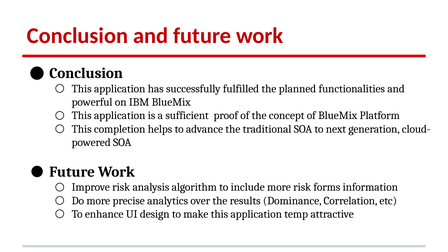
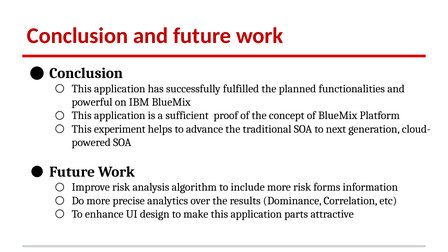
completion: completion -> experiment (120, 129)
temp: temp -> parts (296, 214)
